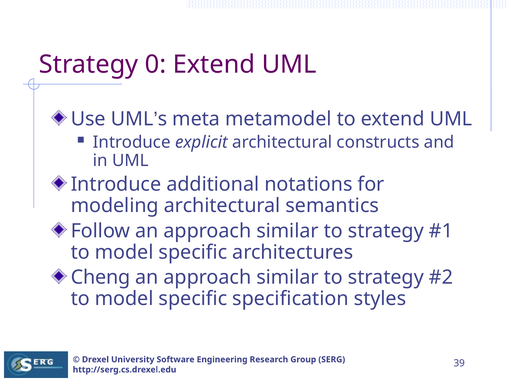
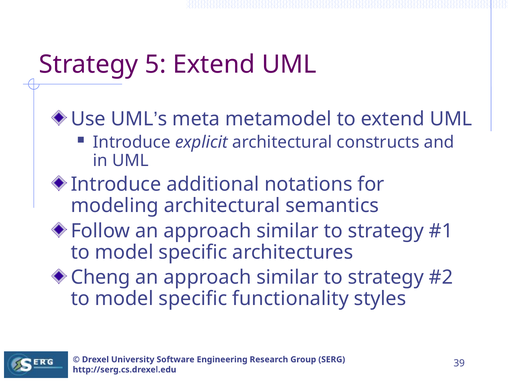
0: 0 -> 5 (156, 64)
specification: specification -> functionality (291, 299)
